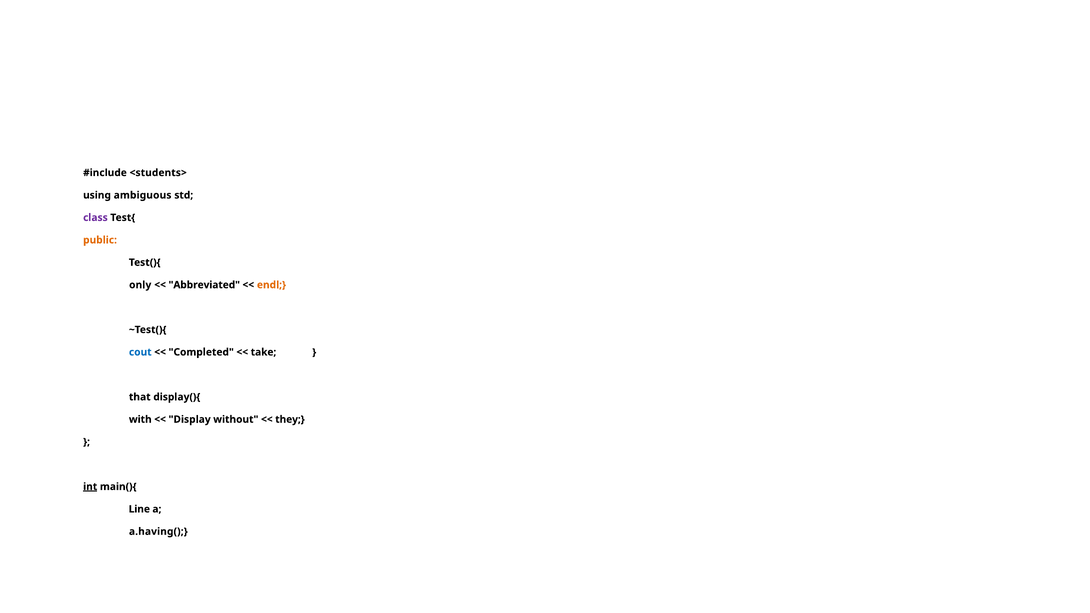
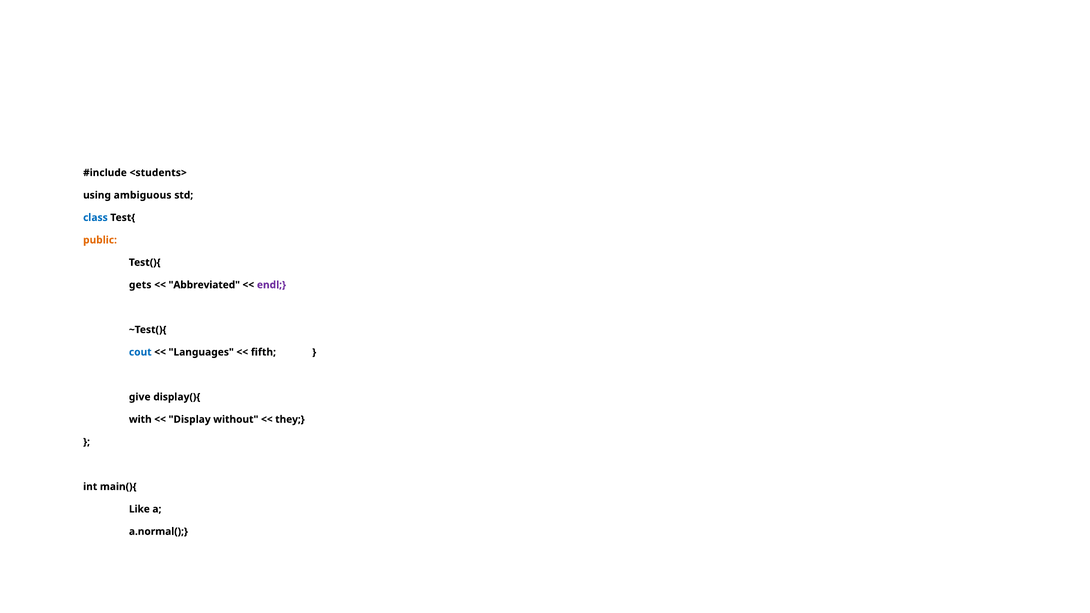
class colour: purple -> blue (95, 218)
only: only -> gets (140, 285)
endl colour: orange -> purple (271, 285)
Completed: Completed -> Languages (201, 352)
take: take -> fifth (263, 352)
that: that -> give (140, 397)
int underline: present -> none (90, 487)
Line: Line -> Like (139, 509)
a.having(: a.having( -> a.normal( (158, 532)
